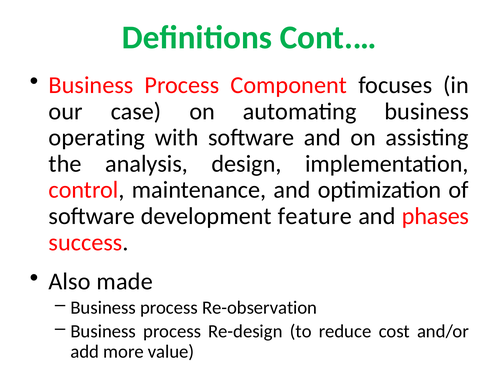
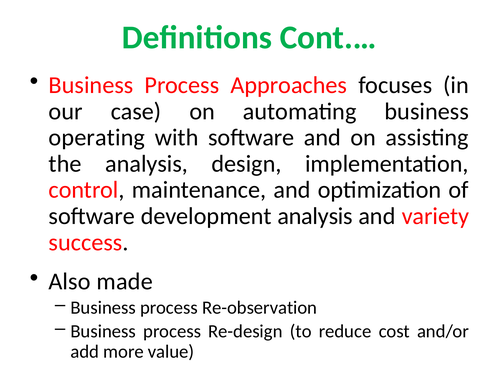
Component: Component -> Approaches (289, 85)
development feature: feature -> analysis (315, 216)
phases: phases -> variety (435, 216)
